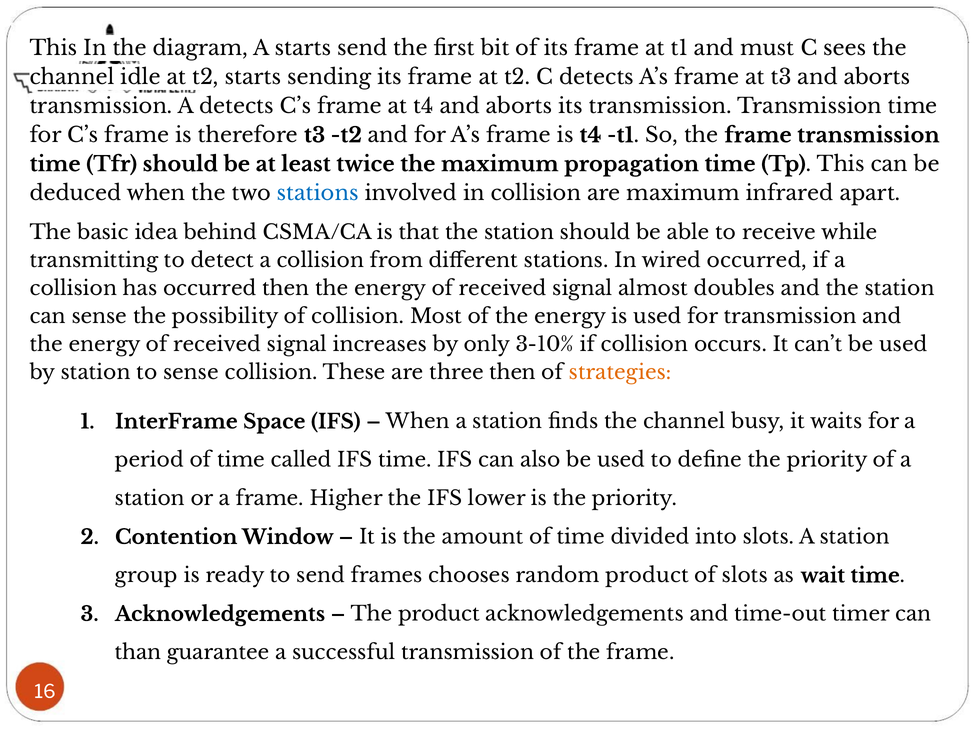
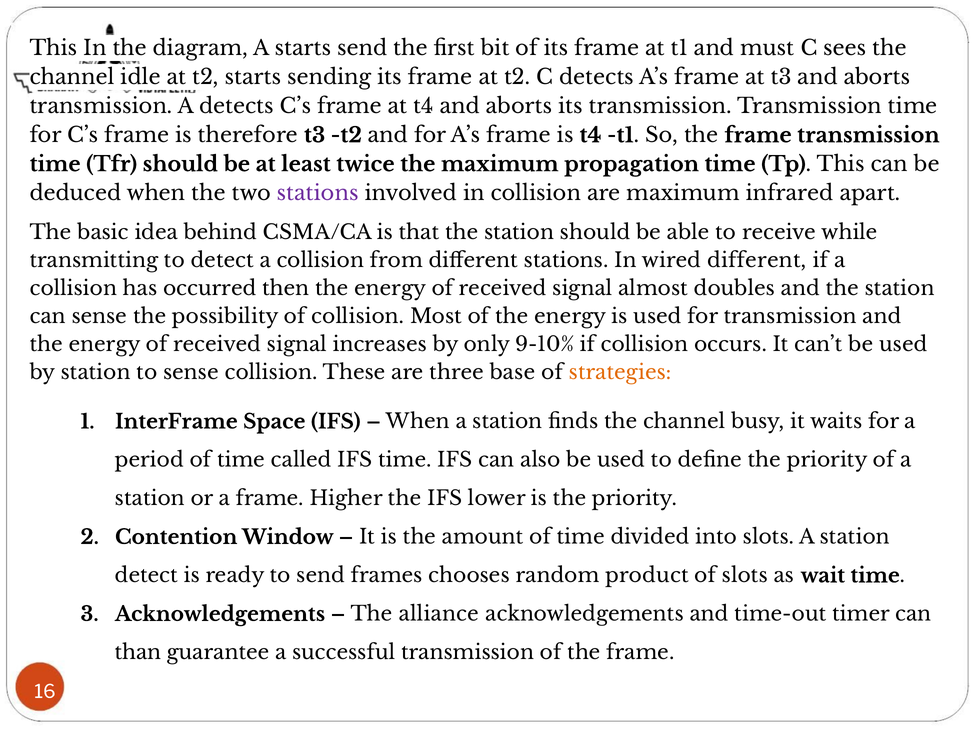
stations colour: blue -> purple (318, 193)
wired occurred: occurred -> different (757, 261)
3-10%: 3-10% -> 9-10% (545, 345)
three then: then -> base (512, 373)
group: group -> detect (146, 576)
The product: product -> alliance (439, 614)
